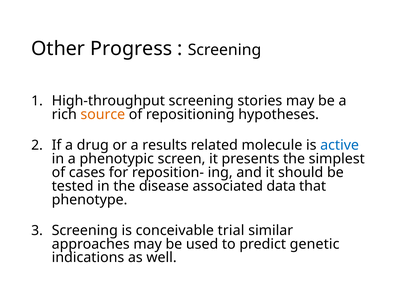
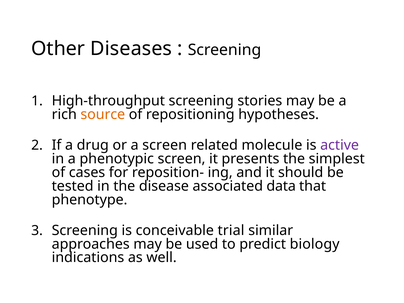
Progress: Progress -> Diseases (131, 49)
a results: results -> screen (165, 145)
active colour: blue -> purple (340, 145)
genetic: genetic -> biology (315, 244)
